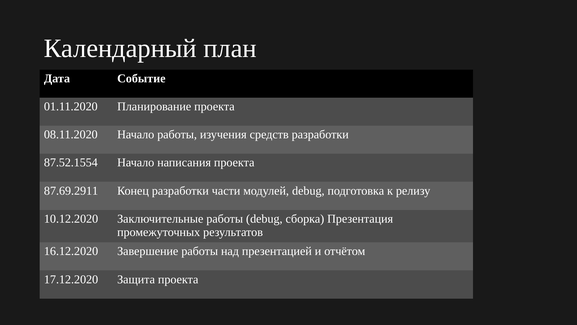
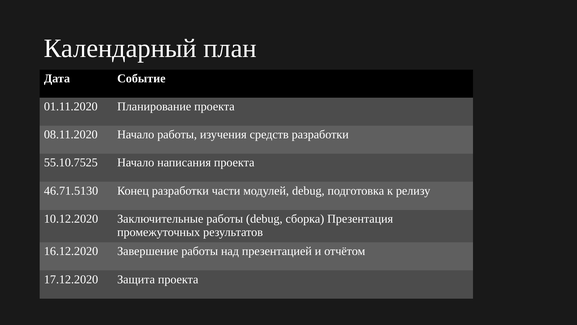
87.52.1554: 87.52.1554 -> 55.10.7525 (71, 162)
87.69.2911: 87.69.2911 -> 46.71.5130 (71, 191)
